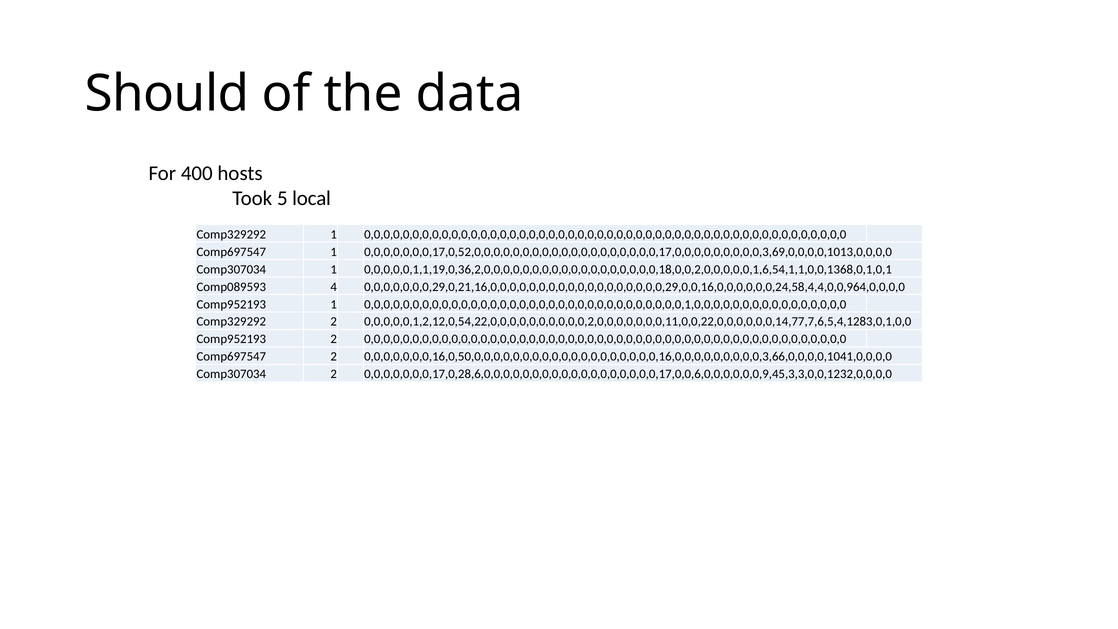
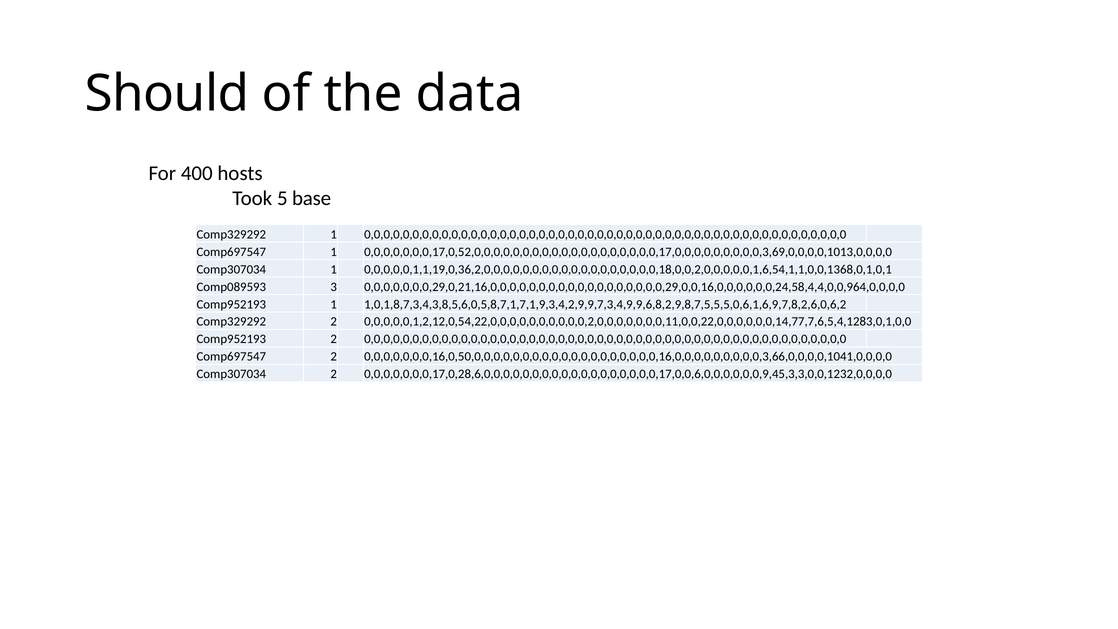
local: local -> base (312, 198)
4: 4 -> 3 (334, 287)
0,0,0,0,0,0,0,0,0,0,0,0,0,0,0,0,0,0,0,0,0,0,0,0,0,0,0,0,0,0,0,0,0,1,0,0,0,0,0,0,0,0,0,0,0,0,0,0,0,0: 0,0,0,0,0,0,0,0,0,0,0,0,0,0,0,0,0,0,0,0,0,0,0,0,0,0,0,0,0,0,0,0,0,1,0,0,0,0,0,0,0,0,0,0,0,0,0,0,0,0 -> 1,0,1,8,7,3,4,3,8,5,6,0,5,8,7,1,7,1,9,3,4,2,9,9,7,3,4,9,9,6,8,2,9,8,7,5,5,5,0,6,1,6,9,7,8,2,6,0,6,2 (605, 304)
